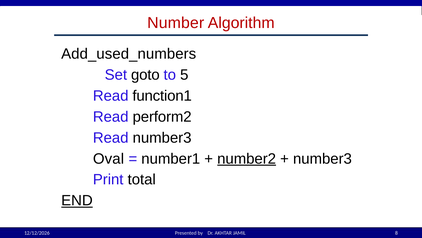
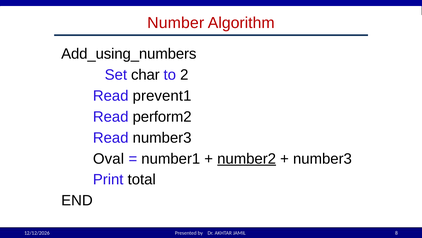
Add_used_numbers: Add_used_numbers -> Add_using_numbers (129, 54)
goto: goto -> char (145, 75)
5: 5 -> 2 (184, 75)
function1: function1 -> prevent1 (162, 96)
END underline: present -> none (77, 200)
